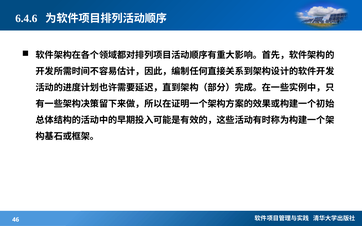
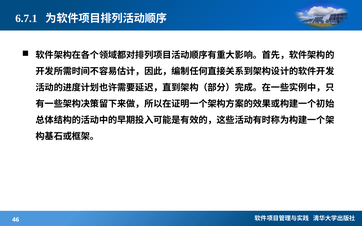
6.4.6: 6.4.6 -> 6.7.1 (26, 18)
